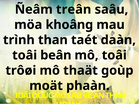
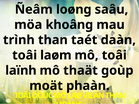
treân: treân -> loøng (74, 9)
beân: beân -> laøm (56, 55)
trôøi: trôøi -> laïnh (21, 71)
